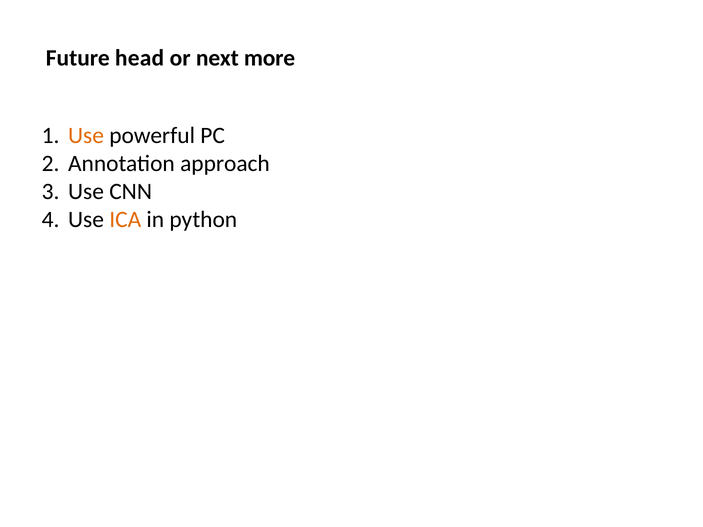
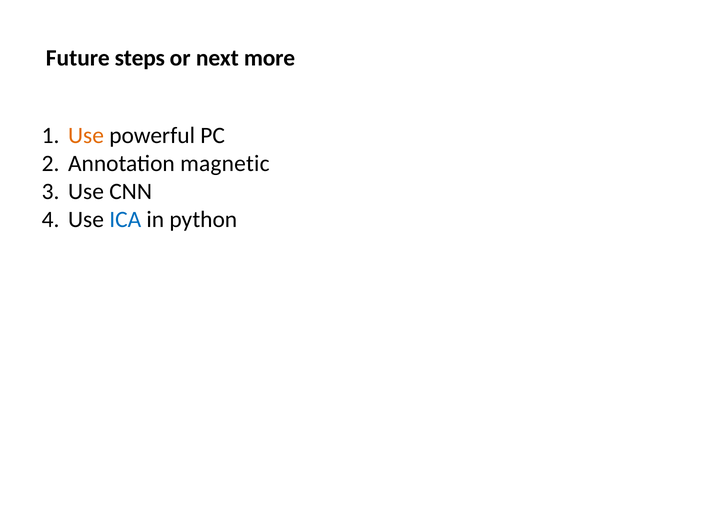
head: head -> steps (140, 58)
approach: approach -> magnetic (225, 164)
ICA colour: orange -> blue (125, 220)
